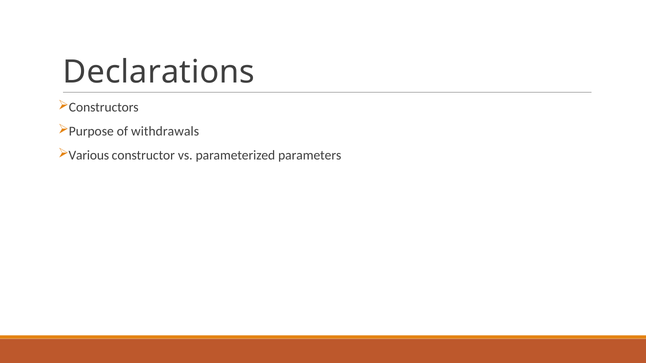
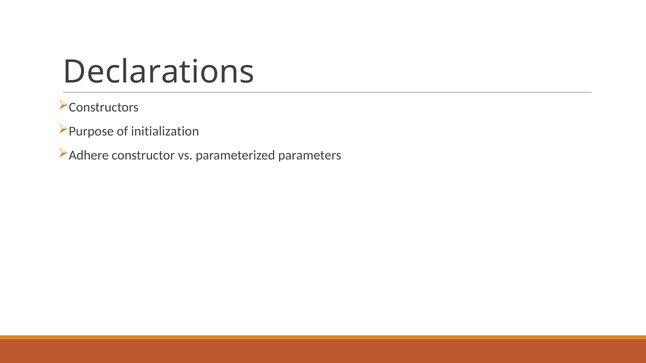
withdrawals: withdrawals -> initialization (165, 131)
Various: Various -> Adhere (89, 155)
